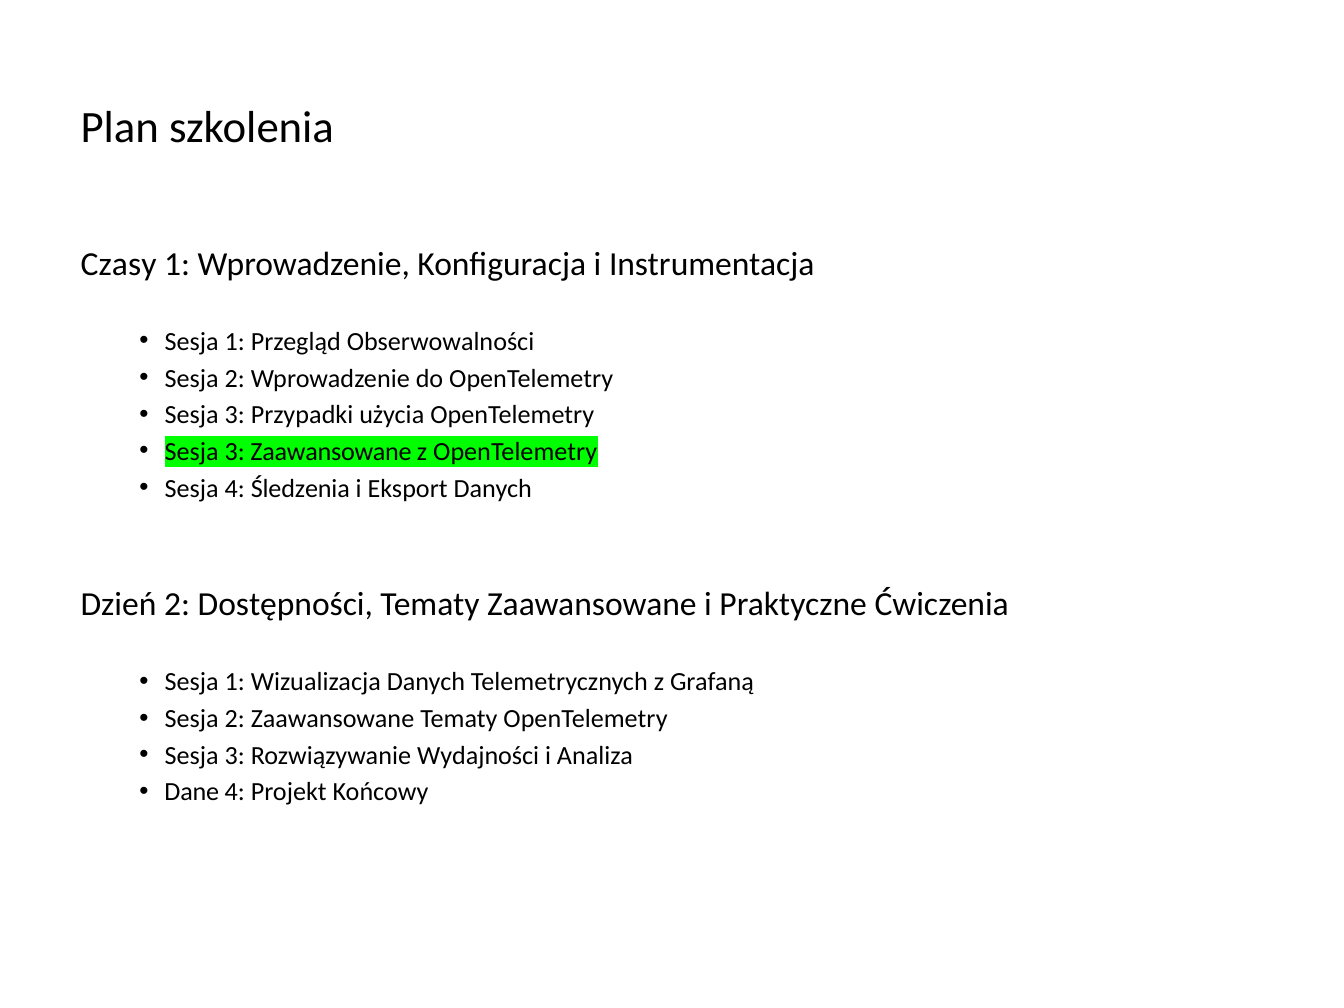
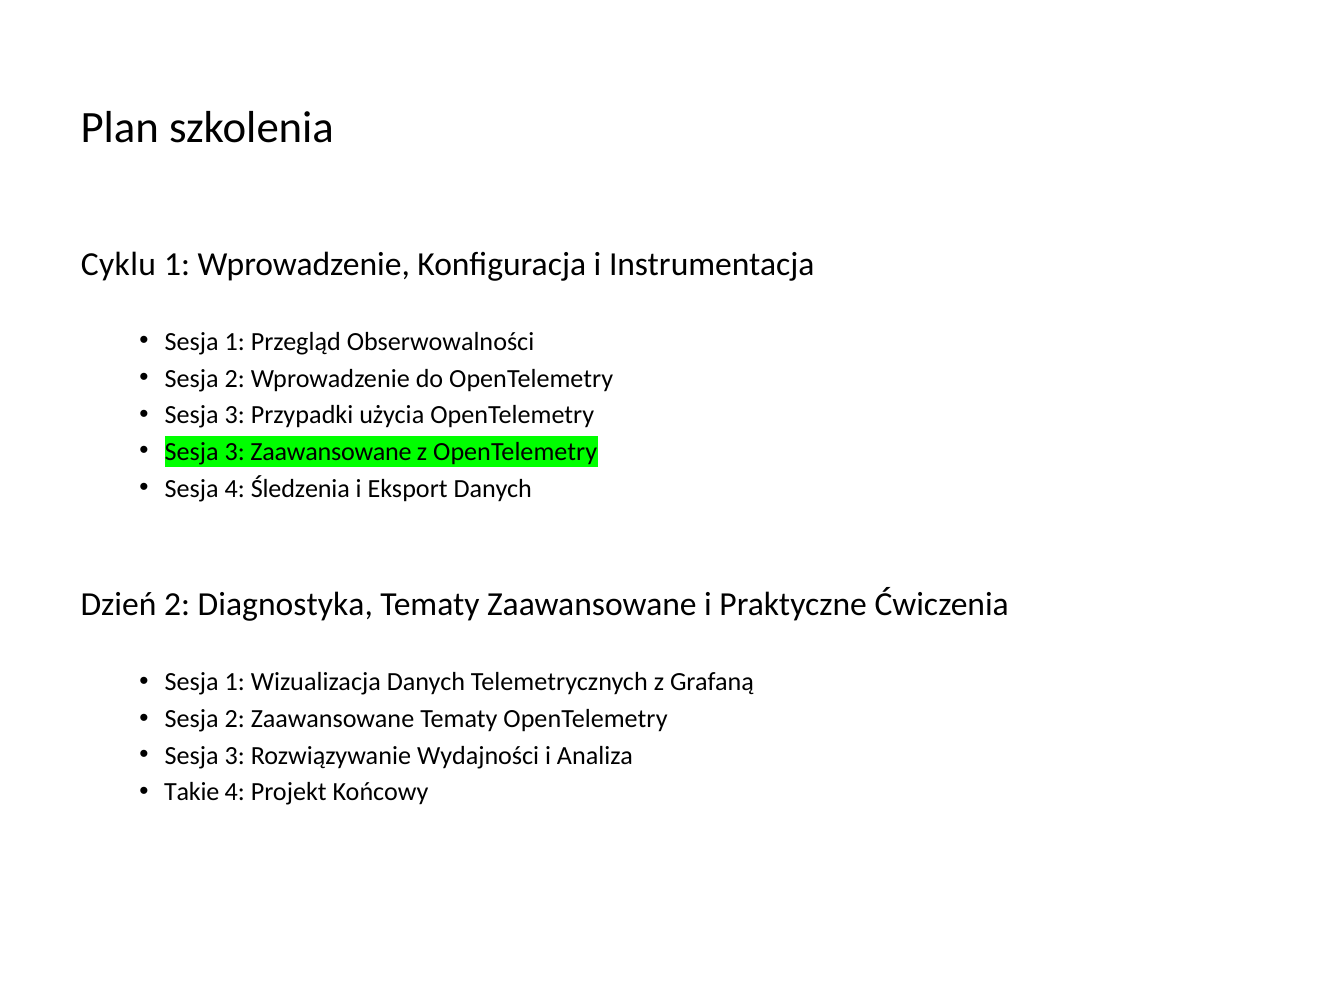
Czasy: Czasy -> Cyklu (118, 264)
Dostępności: Dostępności -> Diagnostyka (285, 605)
Dane: Dane -> Takie (192, 792)
